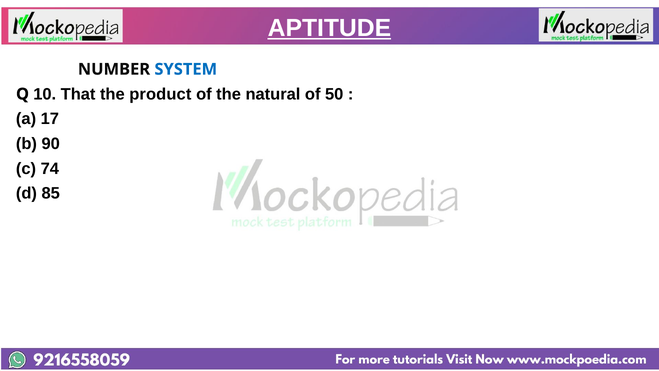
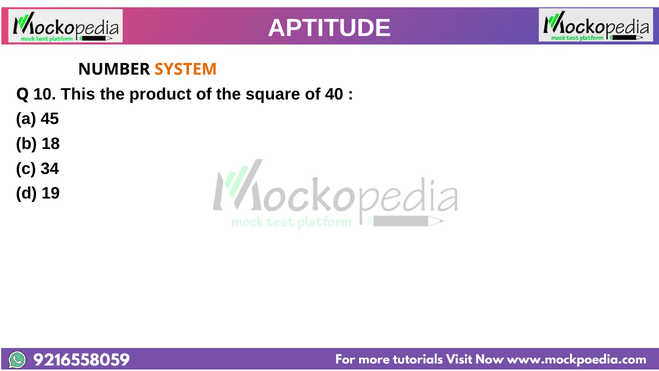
APTITUDE underline: present -> none (329, 28)
SYSTEM colour: blue -> orange (186, 69)
That: That -> This (78, 94)
natural: natural -> square (273, 94)
50: 50 -> 40 (334, 94)
17: 17 -> 45 (50, 119)
90: 90 -> 18 (51, 144)
74: 74 -> 34 (50, 169)
85: 85 -> 19 (51, 193)
